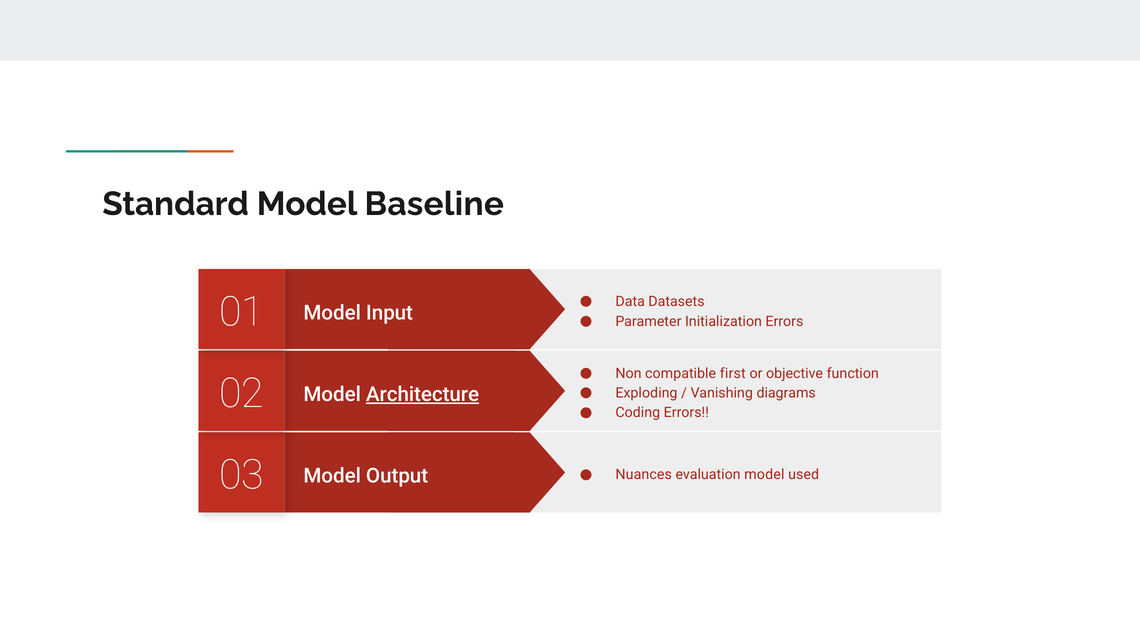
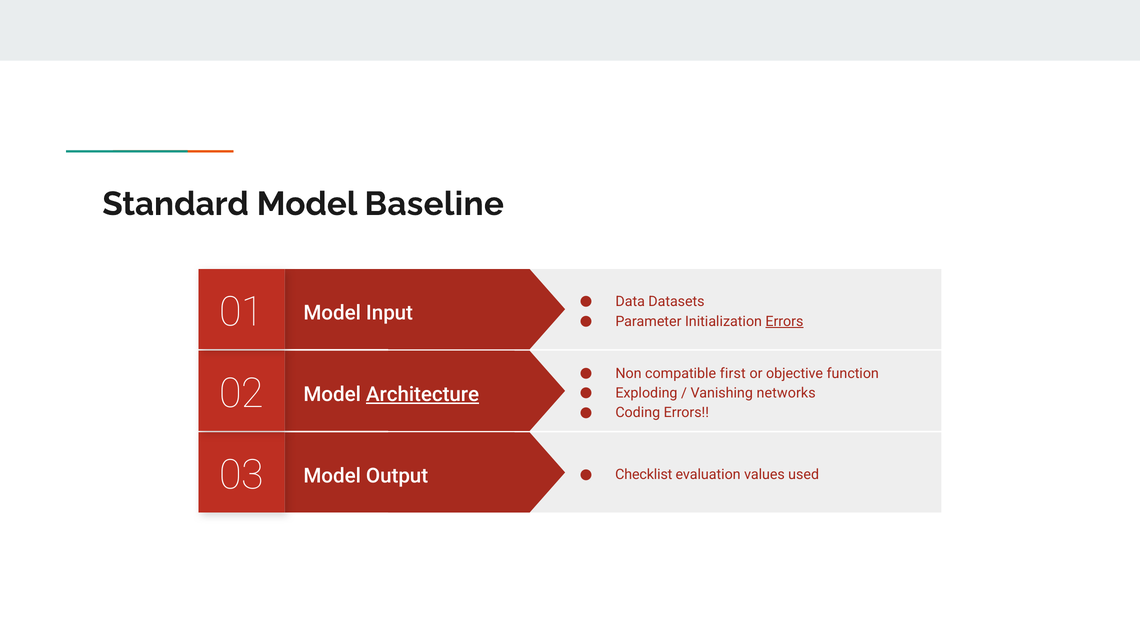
Errors underline: none -> present (784, 321)
diagrams: diagrams -> networks (786, 393)
Nuances: Nuances -> Checklist (644, 475)
evaluation model: model -> values (764, 475)
